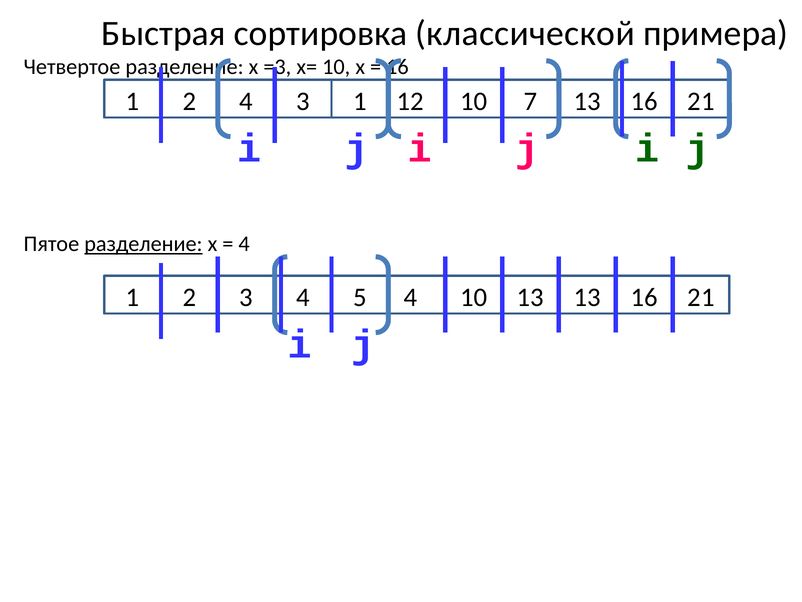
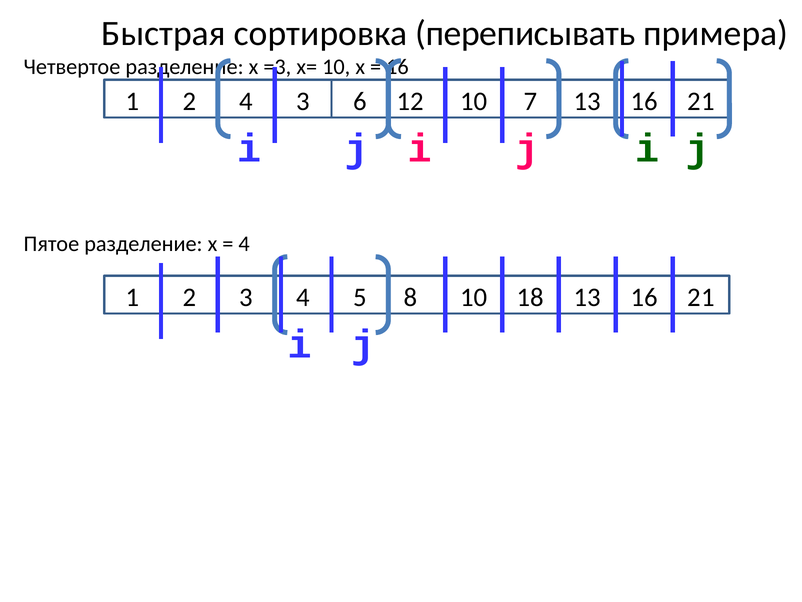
классической: классической -> переписывать (525, 33)
3 1: 1 -> 6 (360, 102)
разделение underline: present -> none (143, 244)
5 4: 4 -> 8 (410, 297)
10 13: 13 -> 18 (530, 297)
